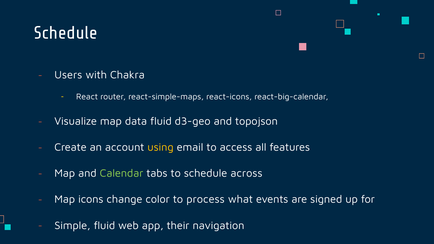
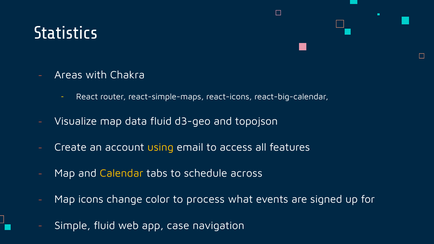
Schedule: Schedule -> Statistics (66, 33)
Users: Users -> Areas (68, 75)
Calendar colour: light green -> yellow (122, 173)
their: their -> case (178, 226)
